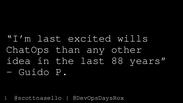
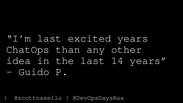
excited wills: wills -> years (133, 38)
88: 88 -> 14 (117, 60)
